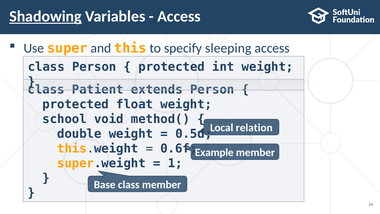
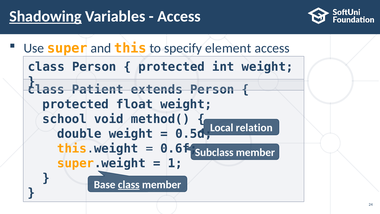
sleeping: sleeping -> element (228, 48)
Example: Example -> Subclass (214, 152)
class underline: none -> present (129, 184)
